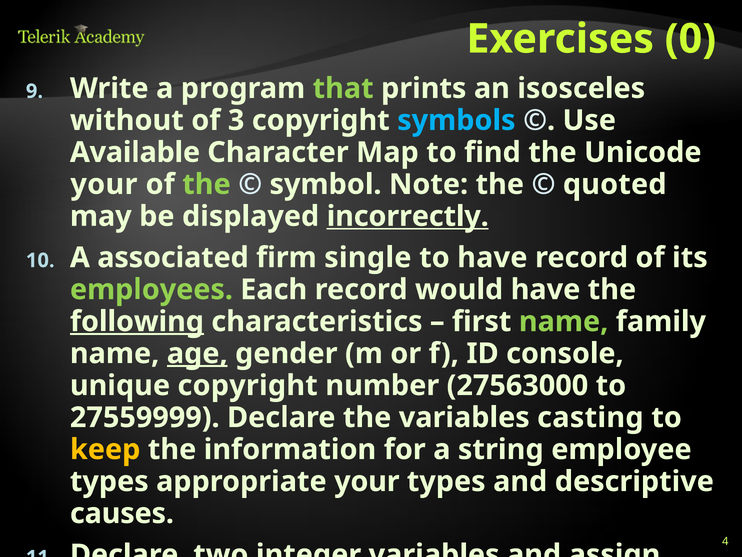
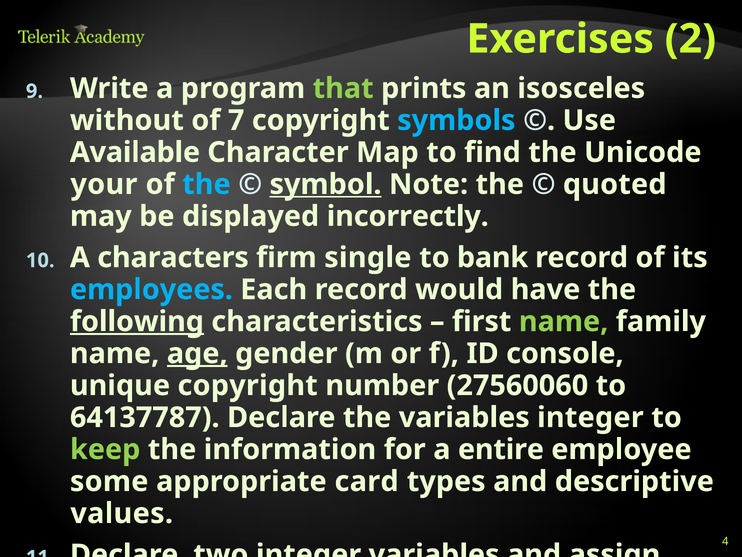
0: 0 -> 2 (690, 39)
3: 3 -> 7 (236, 120)
the colour: light green -> light blue (206, 184)
symbol underline: none -> present (326, 184)
incorrectly underline: present -> none (408, 216)
associated: associated -> characters (173, 257)
to have: have -> bank (493, 257)
employees colour: light green -> light blue (151, 289)
27563000: 27563000 -> 27560060 (517, 385)
27559999: 27559999 -> 64137787 (145, 417)
variables casting: casting -> integer (590, 417)
keep colour: yellow -> light green (105, 449)
string: string -> entire (501, 449)
types: types -> some (109, 481)
appropriate your: your -> card (367, 481)
causes: causes -> values (122, 513)
